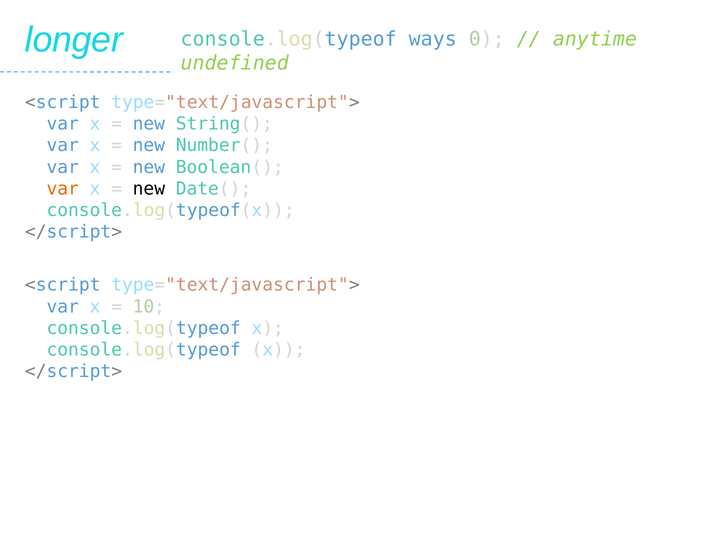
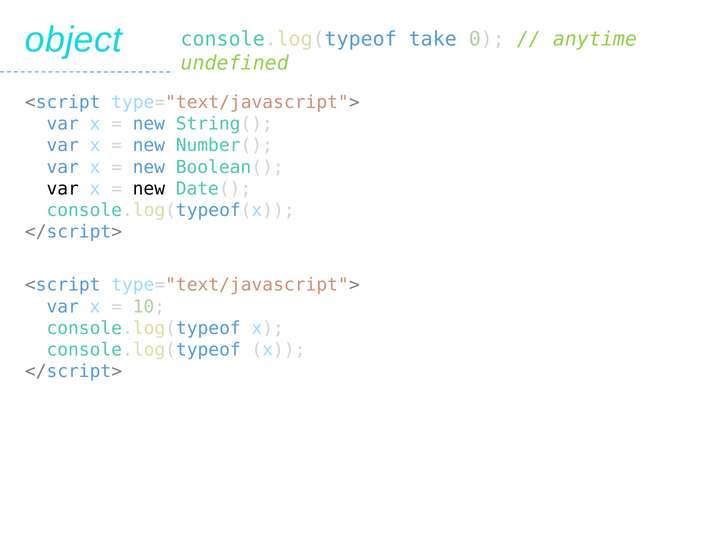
longer: longer -> object (74, 40)
ways: ways -> take (433, 39)
var colour: orange -> black (63, 189)
